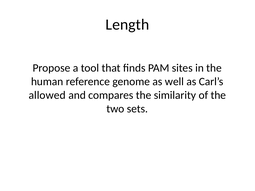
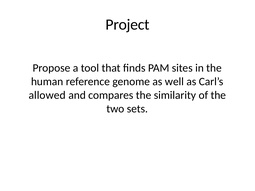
Length: Length -> Project (128, 25)
